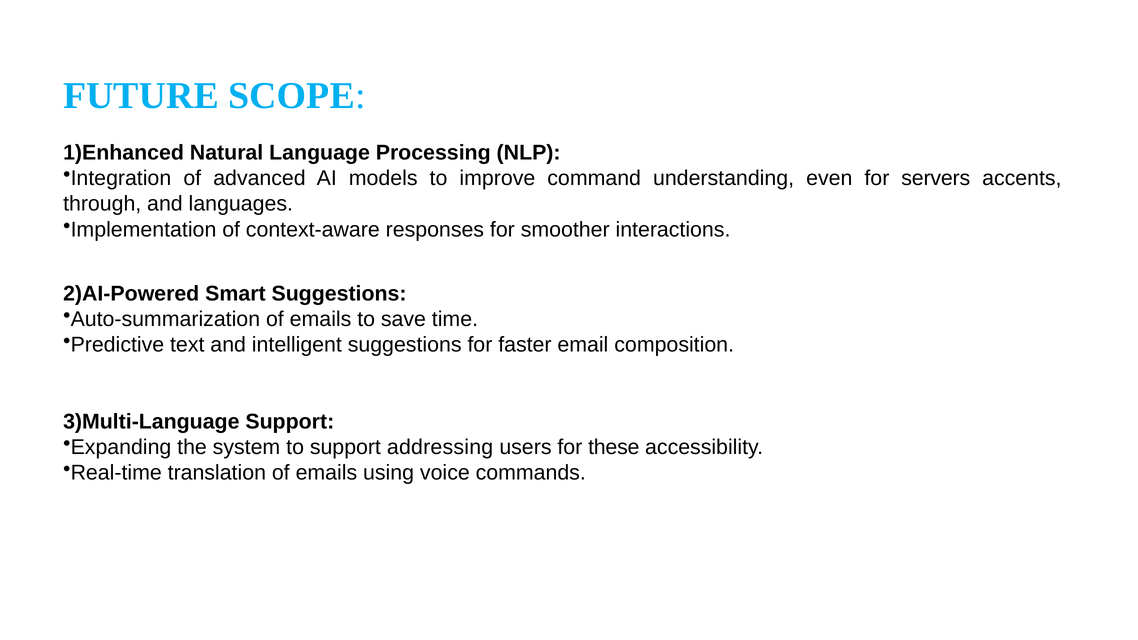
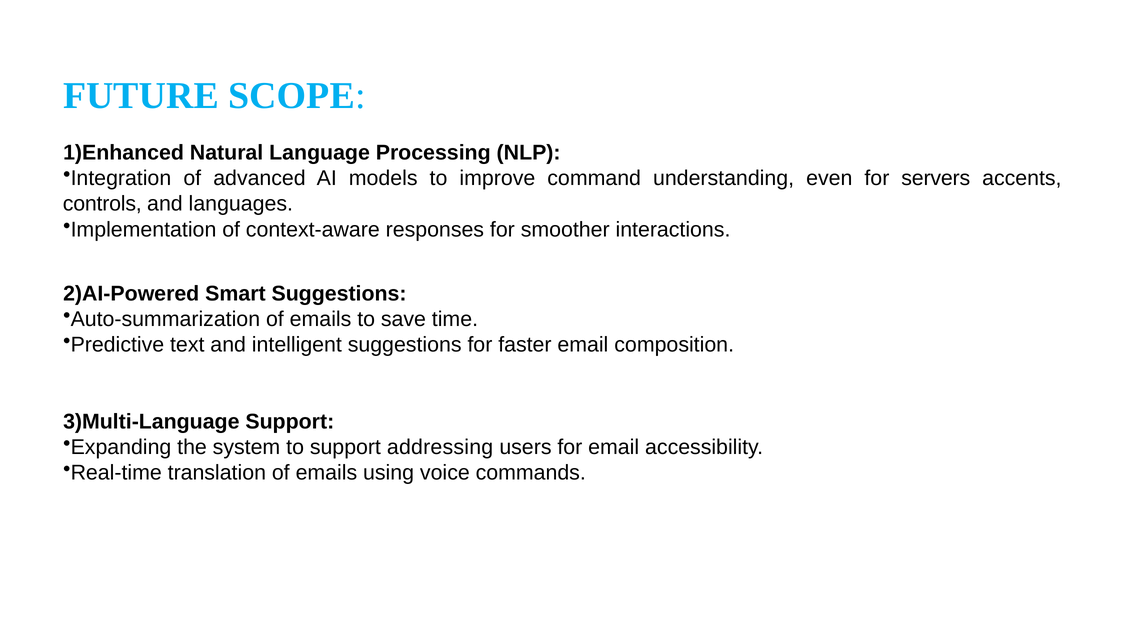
through: through -> controls (102, 204)
for these: these -> email (614, 447)
